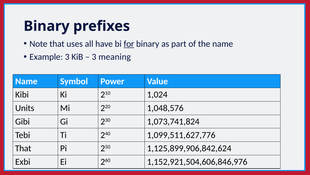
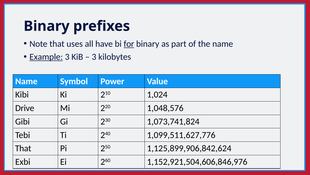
Example underline: none -> present (46, 57)
meaning: meaning -> kilobytes (115, 57)
Units: Units -> Drive (25, 108)
